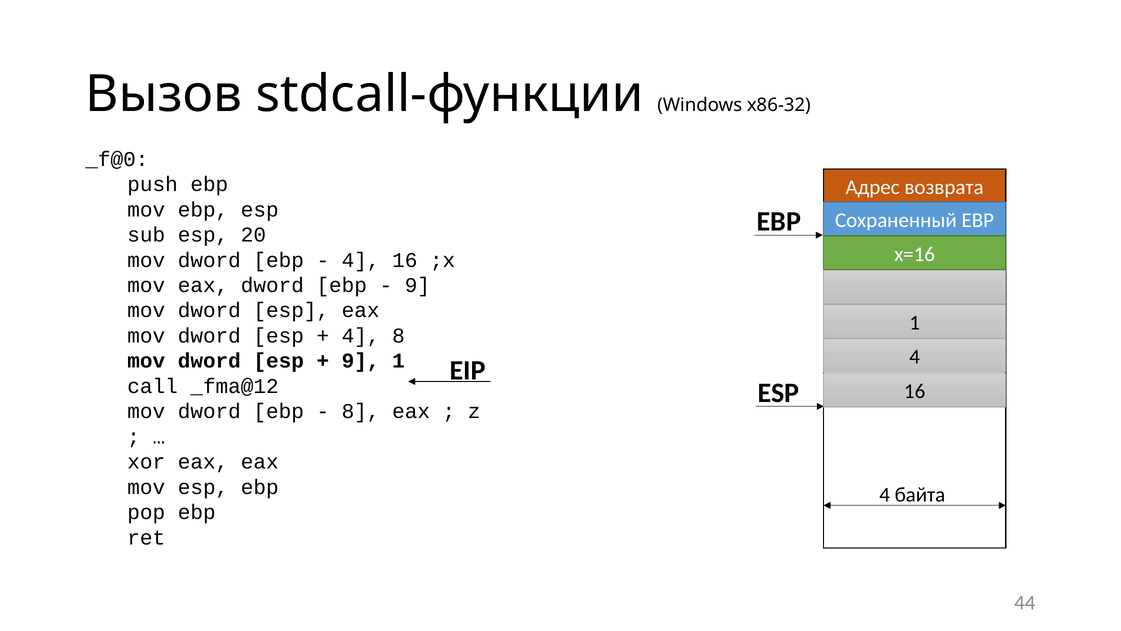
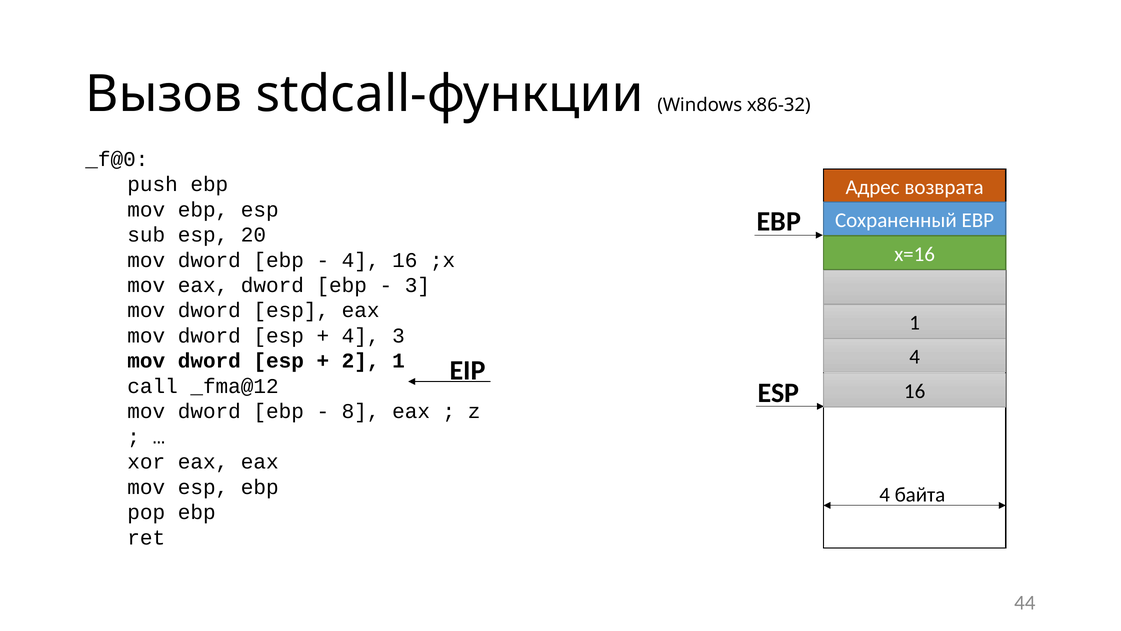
9: 9 -> 3 (417, 285)
4 8: 8 -> 3 (398, 336)
9: 9 -> 2 (361, 361)
